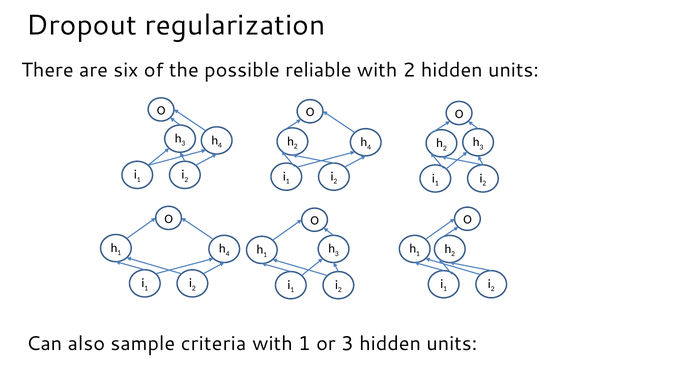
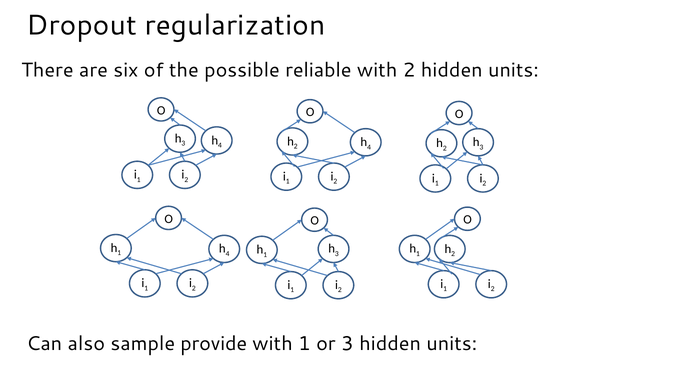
criteria: criteria -> provide (214, 344)
